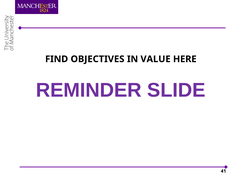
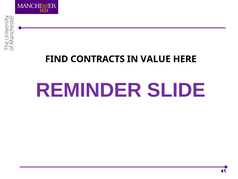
OBJECTIVES: OBJECTIVES -> CONTRACTS (98, 59)
